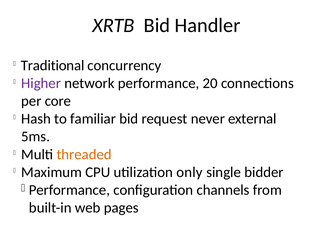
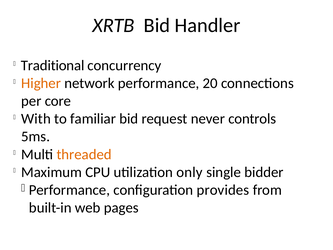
Higher colour: purple -> orange (41, 83)
Hash: Hash -> With (36, 119)
external: external -> controls (252, 119)
channels: channels -> provides (223, 190)
